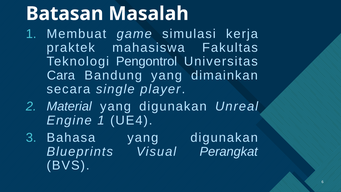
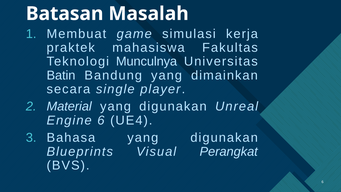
Pengontrol: Pengontrol -> Munculnya (147, 61)
Cara: Cara -> Batin (61, 75)
Engine 1: 1 -> 6 (101, 120)
